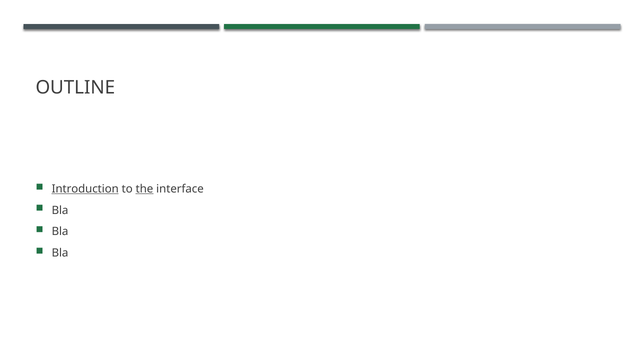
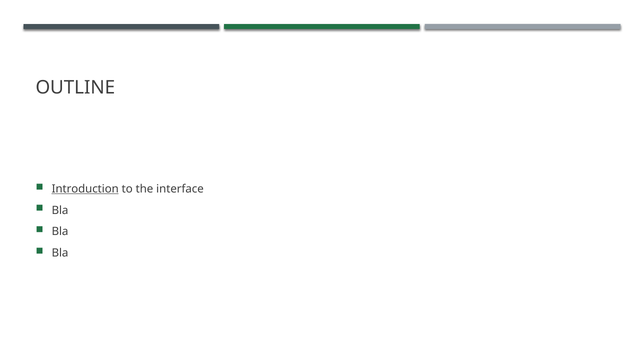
the underline: present -> none (144, 189)
